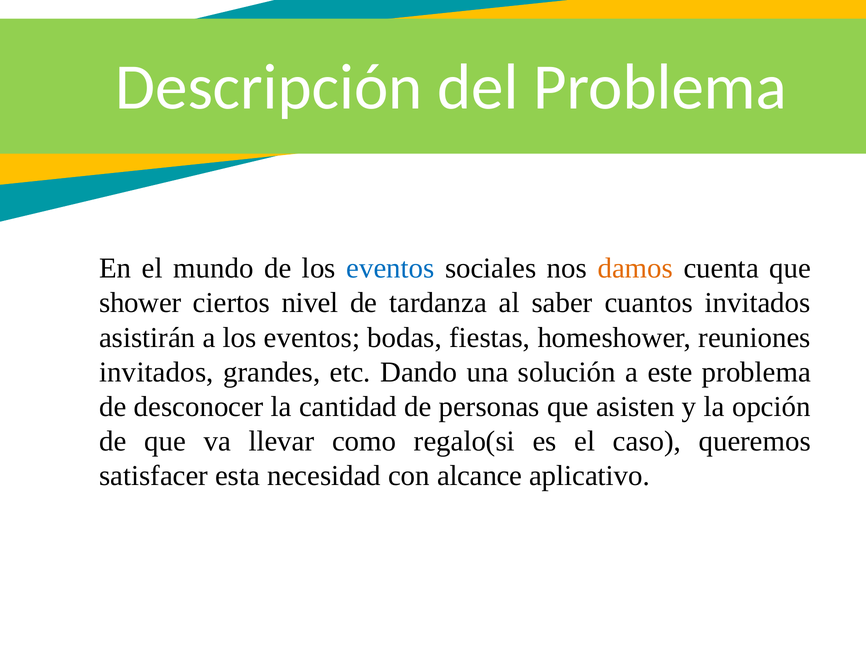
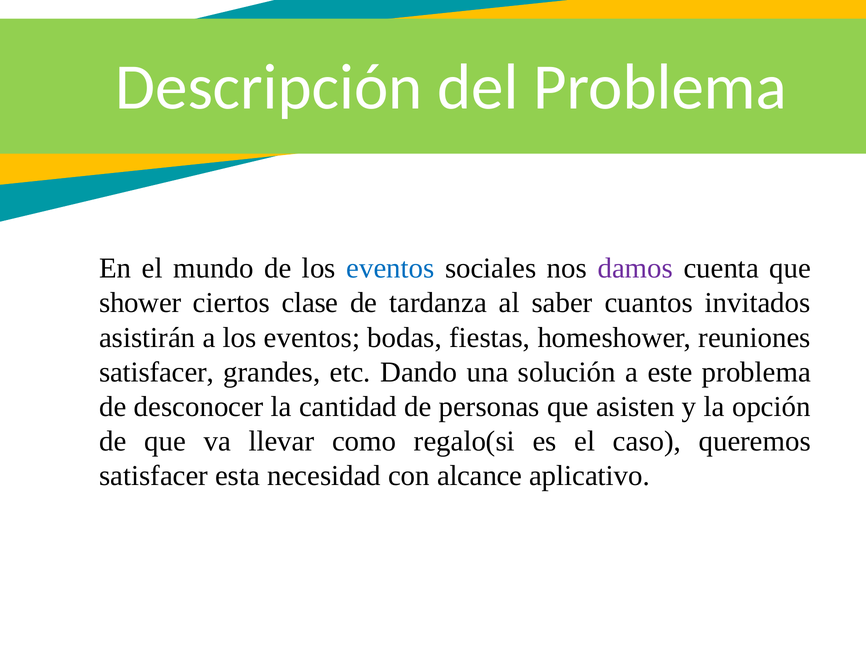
damos colour: orange -> purple (635, 268)
nivel: nivel -> clase (310, 303)
invitados: invitados -> satisfacer (157, 372)
